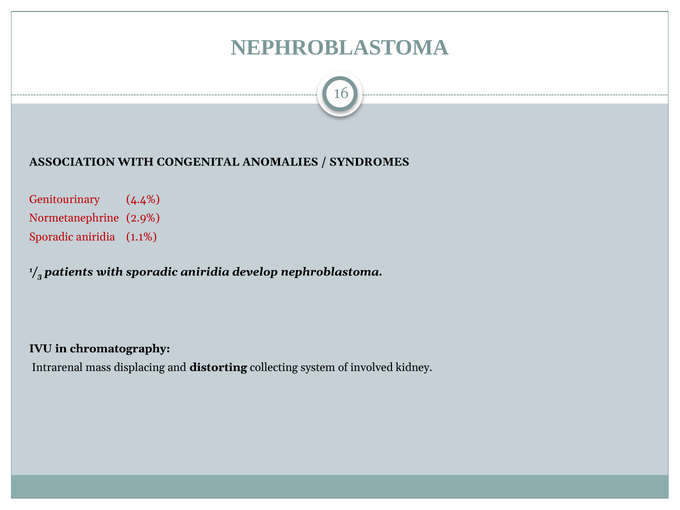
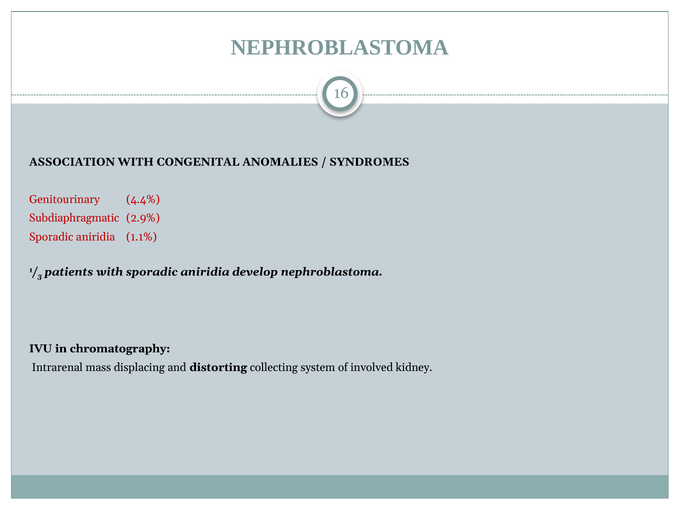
Normetanephrine: Normetanephrine -> Subdiaphragmatic (74, 218)
